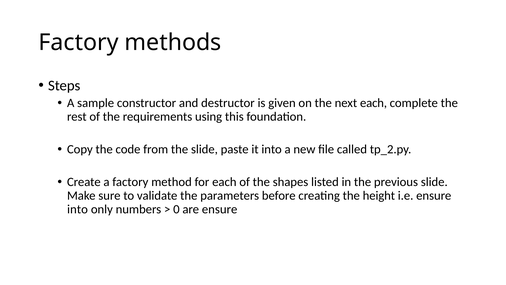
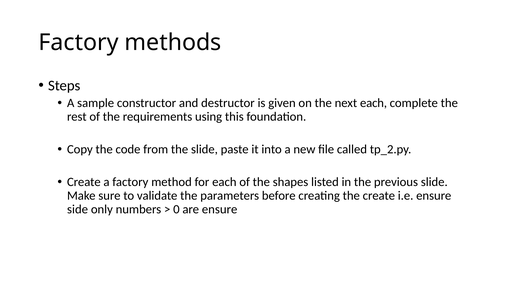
the height: height -> create (379, 195)
into: into -> side (78, 209)
